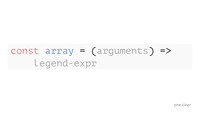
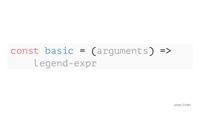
array: array -> basic (59, 51)
